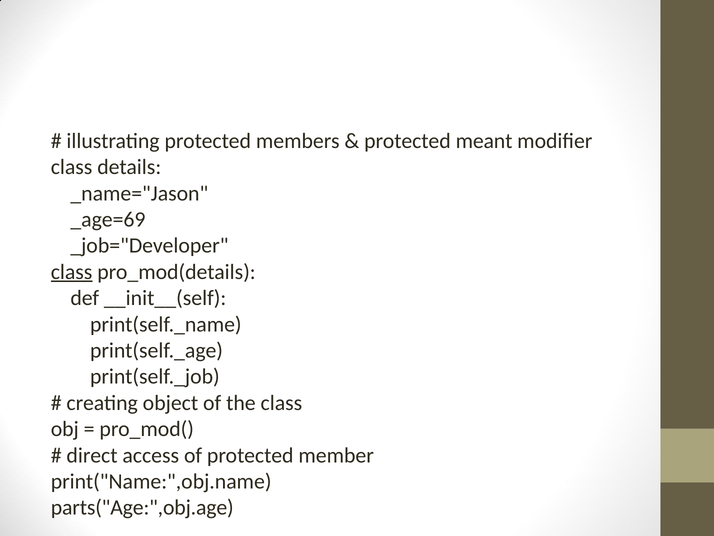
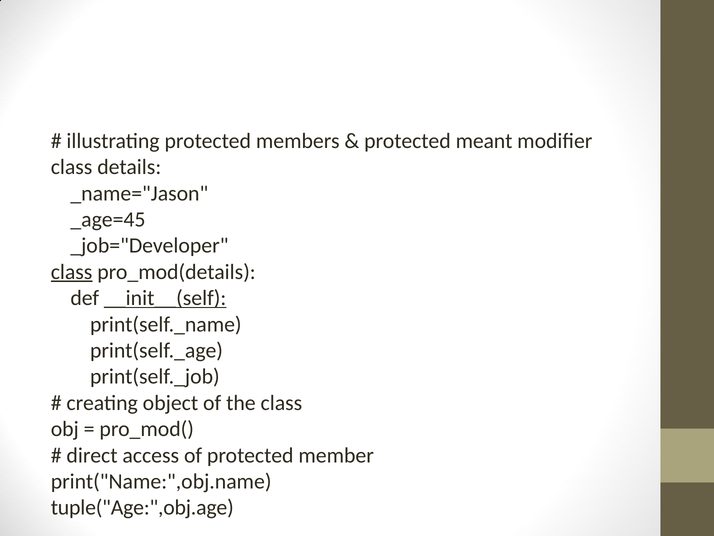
_age=69: _age=69 -> _age=45 (108, 219)
__init__(self underline: none -> present (165, 298)
parts("Age:",obj.age: parts("Age:",obj.age -> tuple("Age:",obj.age (142, 507)
